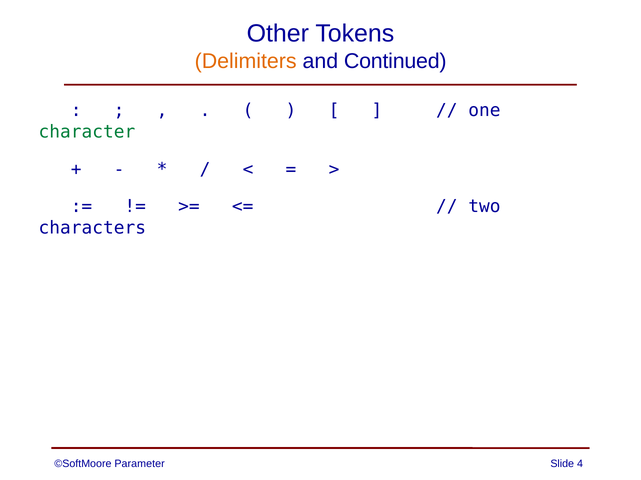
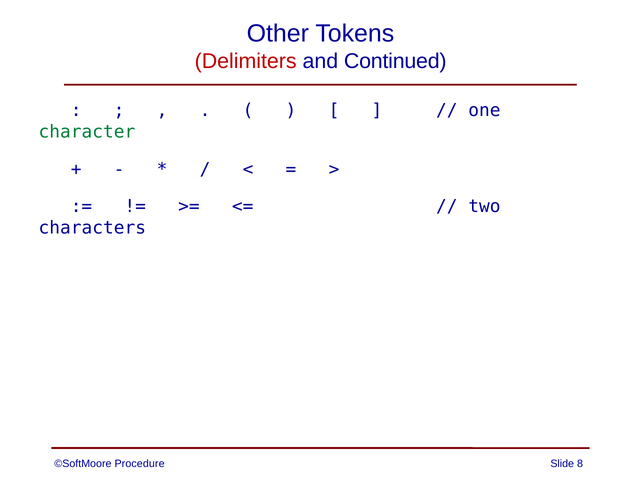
Delimiters colour: orange -> red (246, 61)
Parameter: Parameter -> Procedure (140, 464)
4: 4 -> 8 (580, 464)
